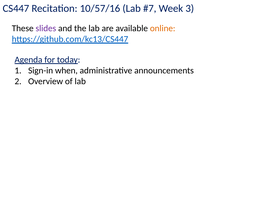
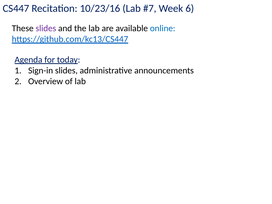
10/57/16: 10/57/16 -> 10/23/16 (100, 8)
3: 3 -> 6 (190, 8)
online colour: orange -> blue (163, 28)
Sign-in when: when -> slides (66, 71)
